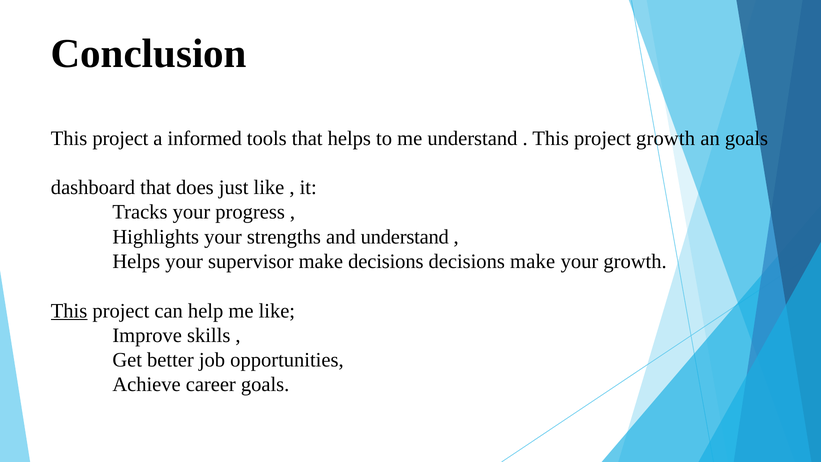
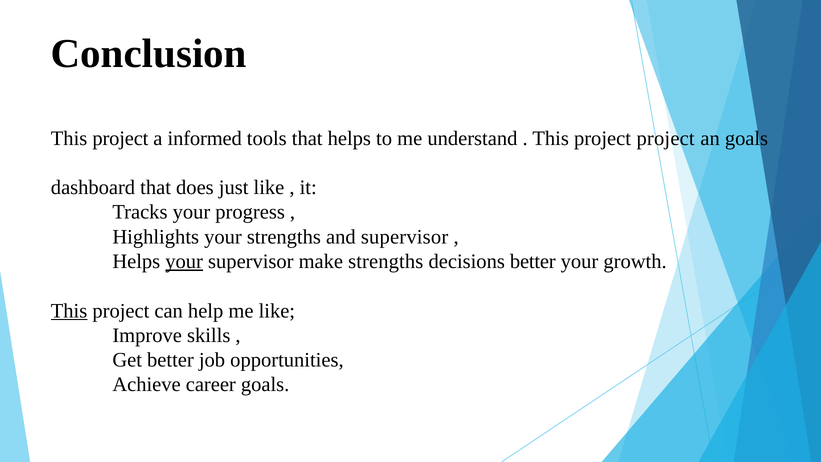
project growth: growth -> project (666, 138)
and understand: understand -> supervisor (405, 237)
your underline: none -> present (184, 261)
make decisions: decisions -> strengths (386, 261)
decisions make: make -> better (533, 261)
